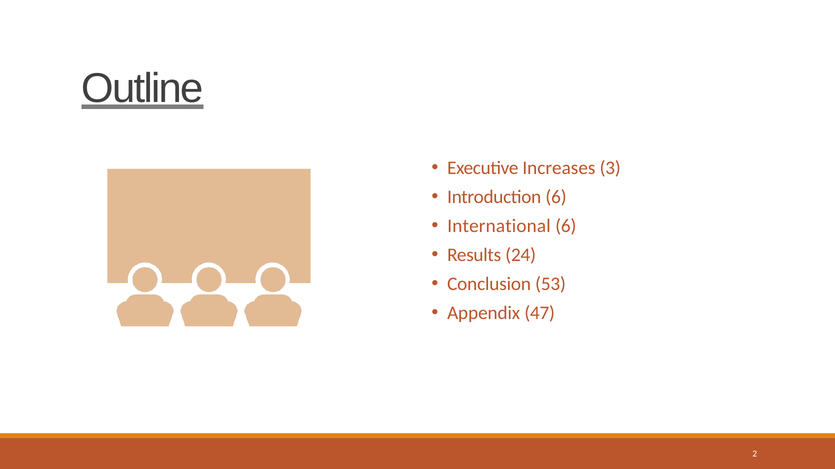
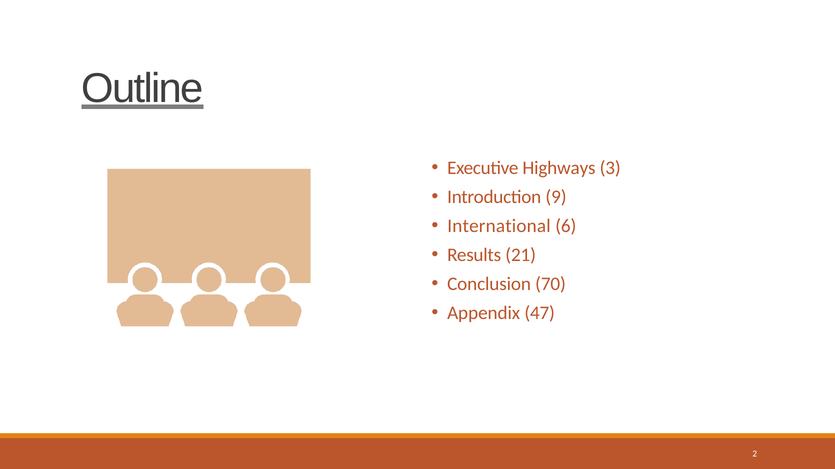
Increases: Increases -> Highways (559, 168)
Introduction 6: 6 -> 9 (556, 197)
24: 24 -> 21 (521, 255)
53: 53 -> 70 (551, 284)
